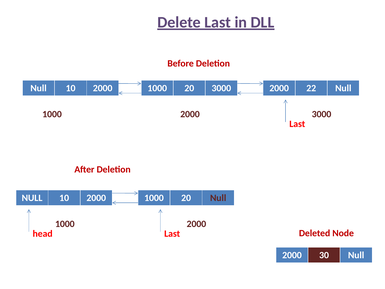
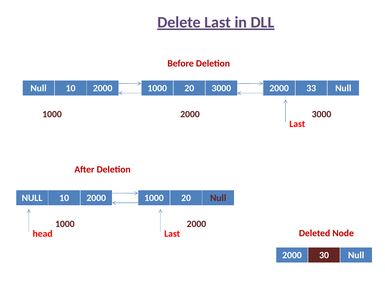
22: 22 -> 33 (311, 88)
